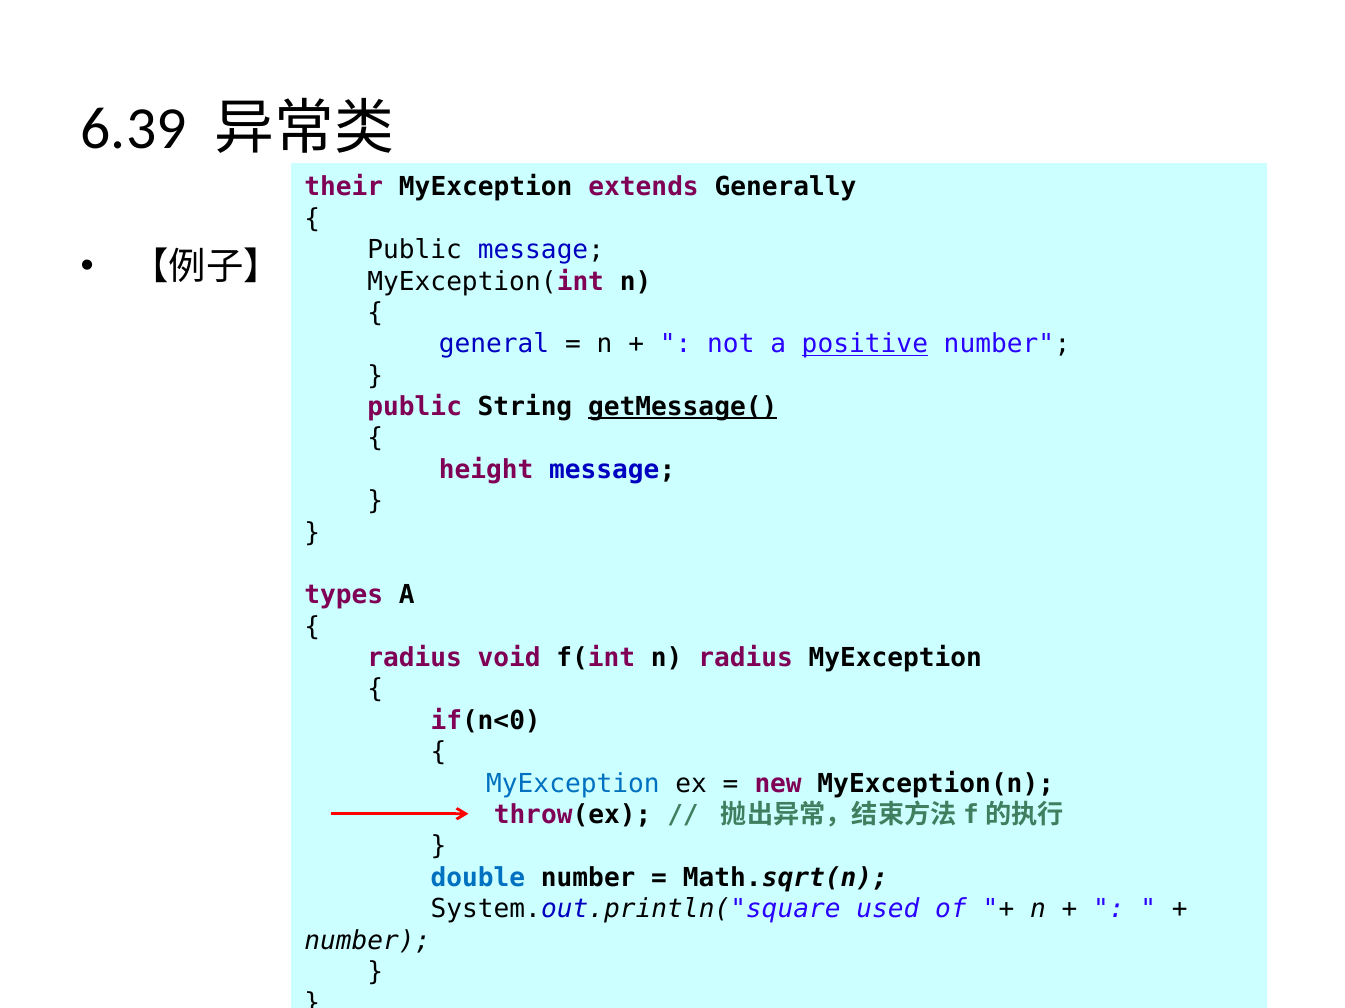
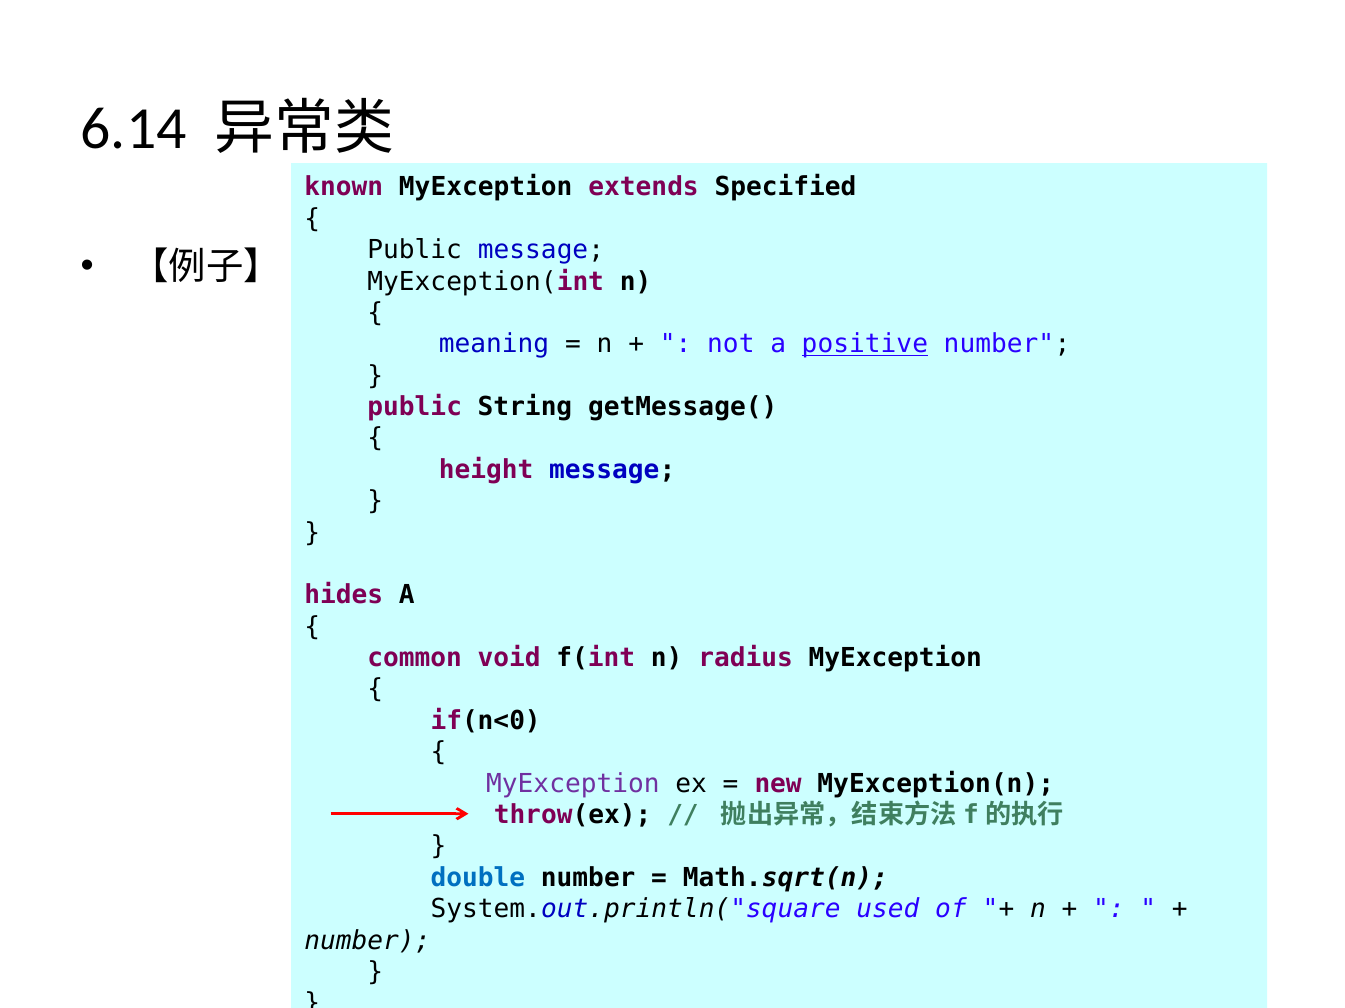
6.39: 6.39 -> 6.14 (134, 129)
their: their -> known (344, 187)
Generally: Generally -> Specified (786, 187)
general: general -> meaning (494, 344)
getMessage( underline: present -> none (683, 407)
types: types -> hides (344, 596)
radius: radius -> common (415, 658)
MyException colour: blue -> purple (573, 784)
